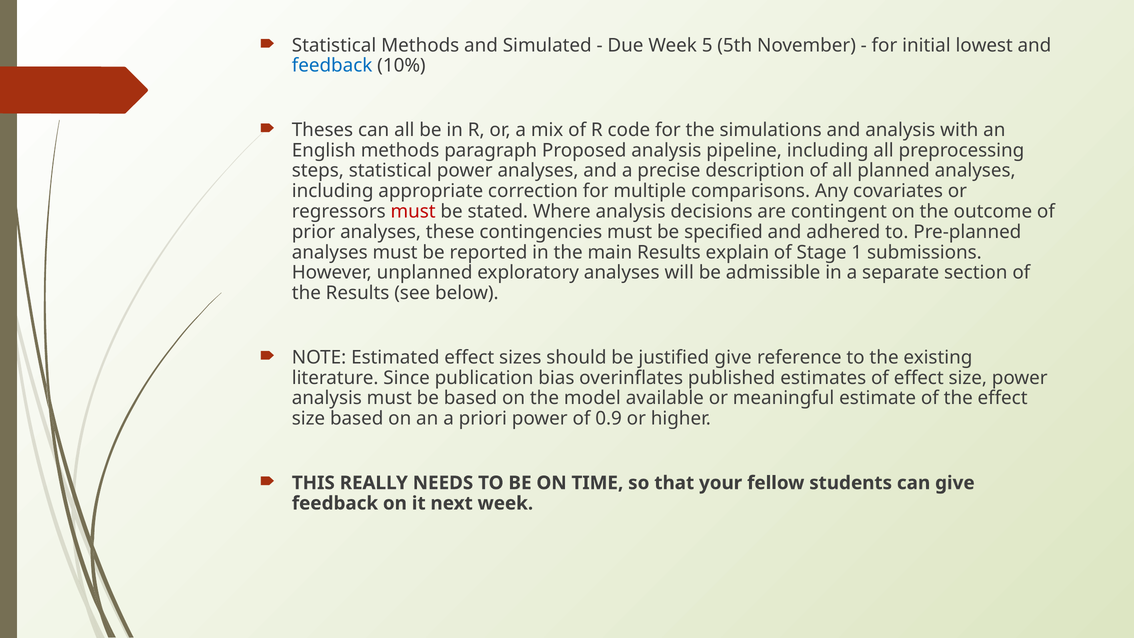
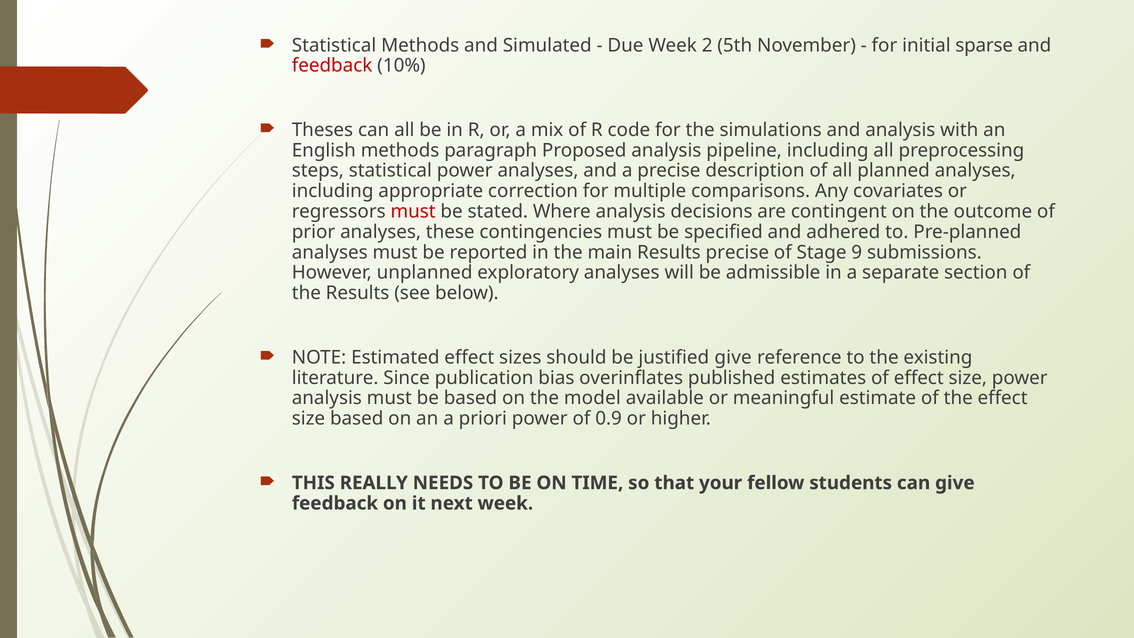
5: 5 -> 2 (707, 45)
lowest: lowest -> sparse (984, 45)
feedback colour: blue -> red (332, 66)
Results explain: explain -> precise (737, 252)
1: 1 -> 9 (857, 252)
